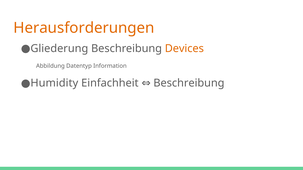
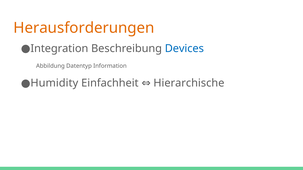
Gliederung: Gliederung -> Integration (59, 49)
Devices colour: orange -> blue (184, 49)
Einfachheit Beschreibung: Beschreibung -> Hierarchische (189, 83)
